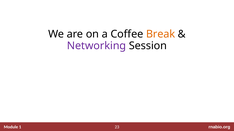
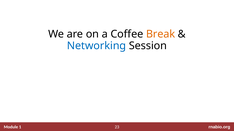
Networking colour: purple -> blue (97, 46)
